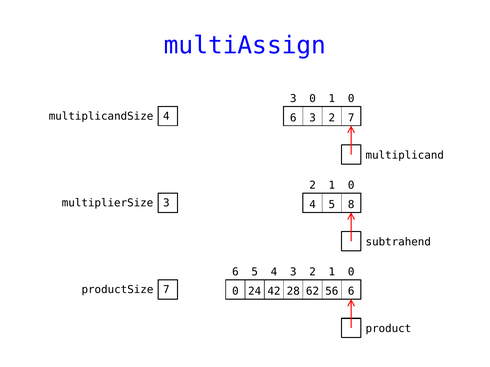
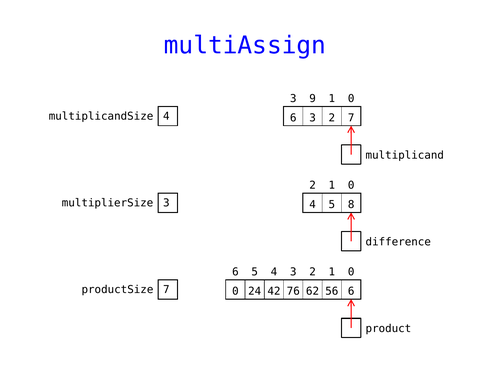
3 0: 0 -> 9 (313, 99)
subtrahend: subtrahend -> difference (398, 242)
28: 28 -> 76 (293, 292)
